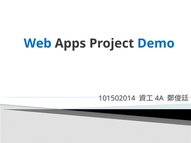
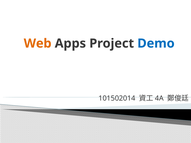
Web colour: blue -> orange (38, 43)
